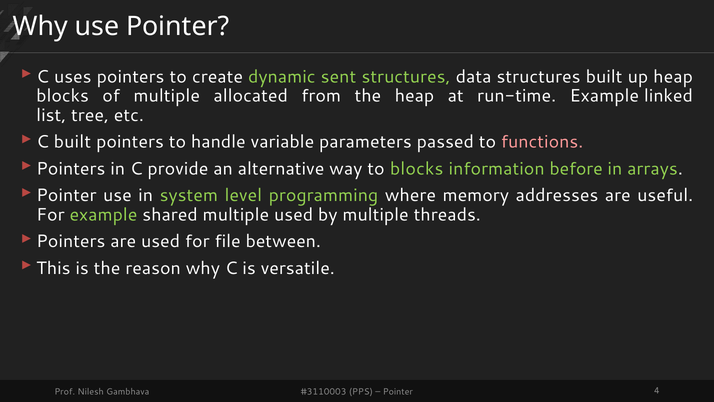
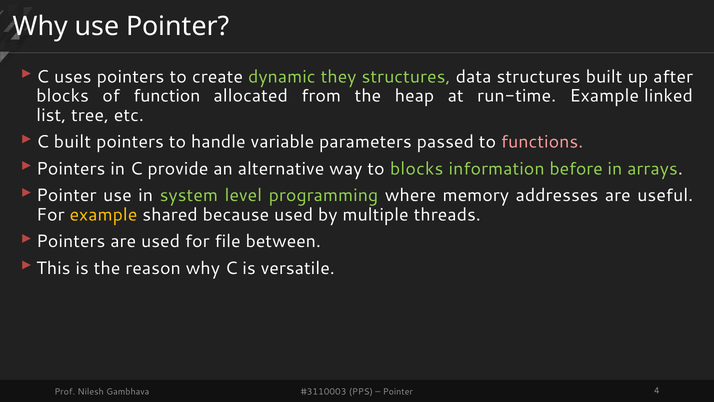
sent: sent -> they (339, 77)
up heap: heap -> after (673, 77)
of multiple: multiple -> function (167, 96)
example colour: light green -> yellow (103, 215)
shared multiple: multiple -> because (236, 215)
